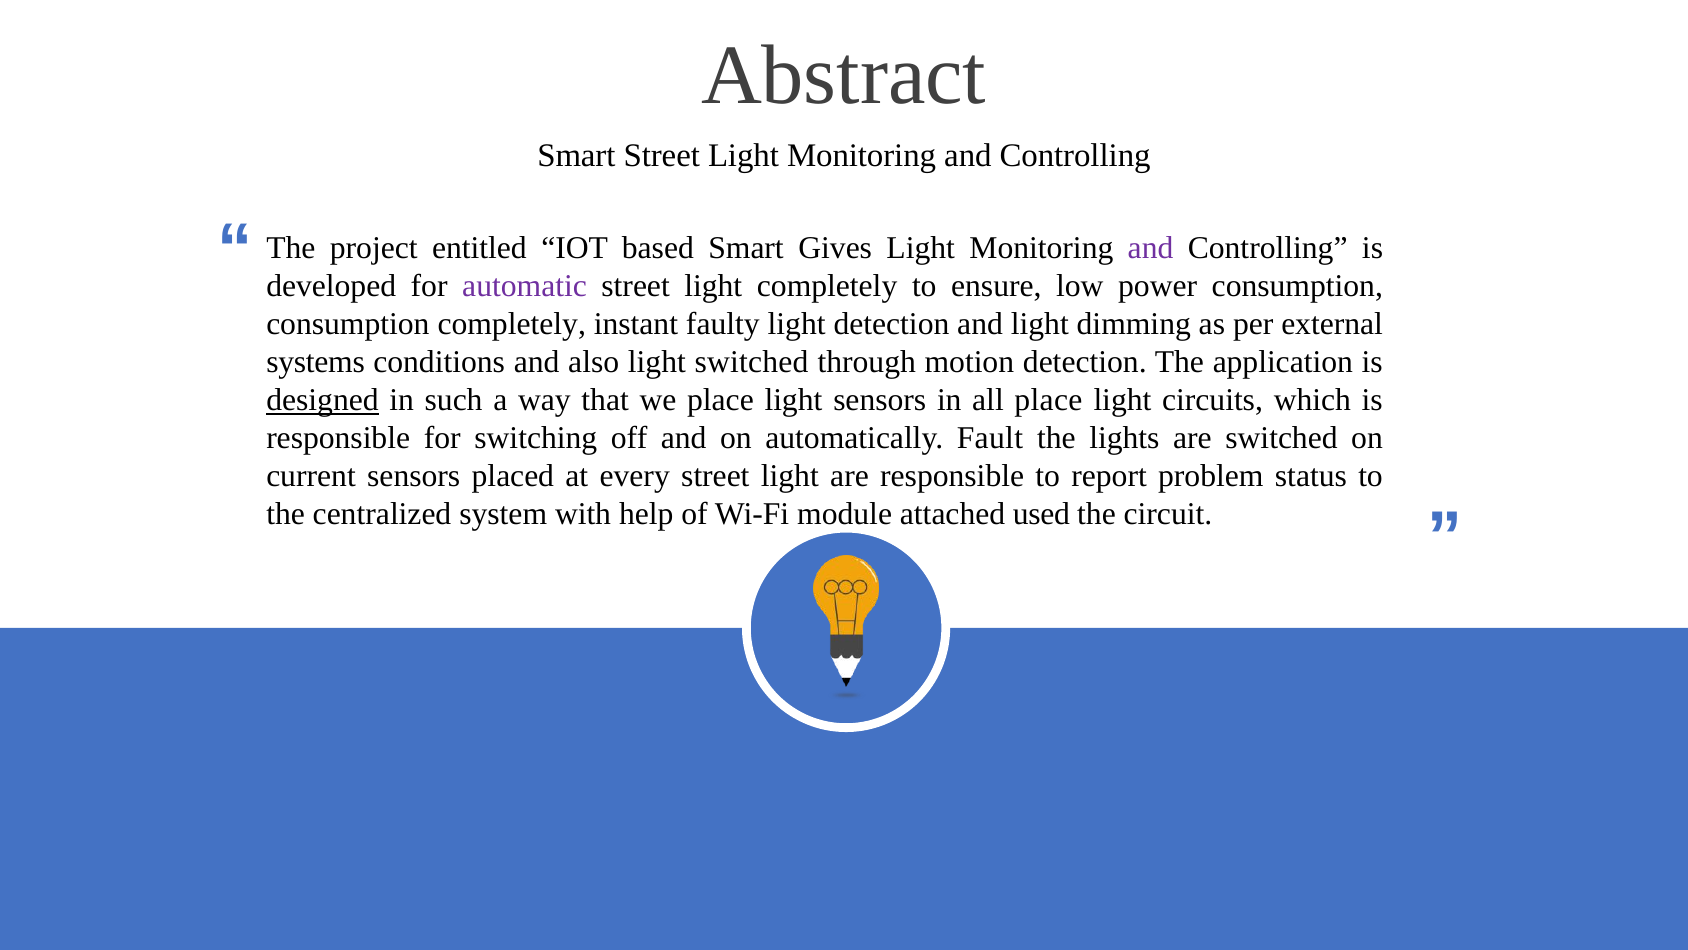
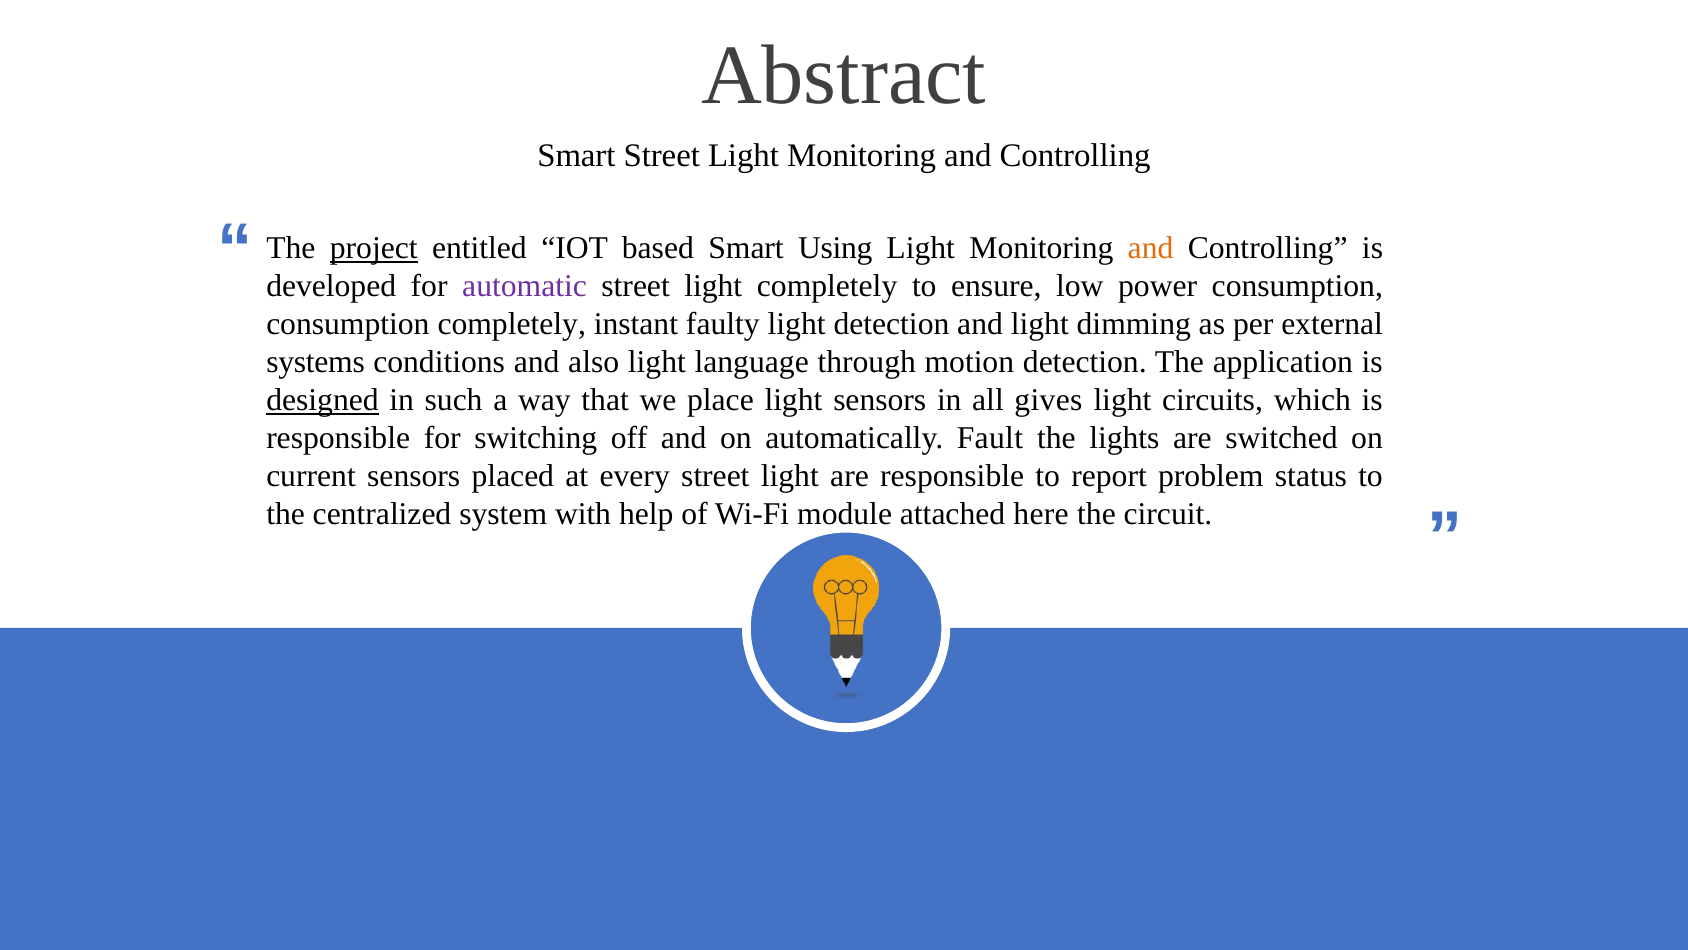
project underline: none -> present (374, 248)
Gives: Gives -> Using (835, 248)
and colour: purple -> orange (1151, 248)
light switched: switched -> language (752, 362)
all place: place -> gives (1048, 400)
used: used -> here (1041, 514)
